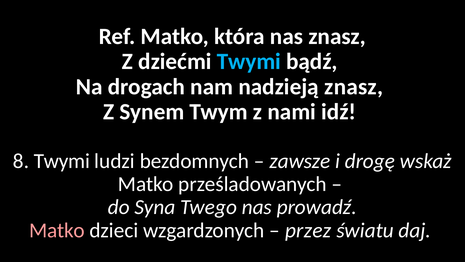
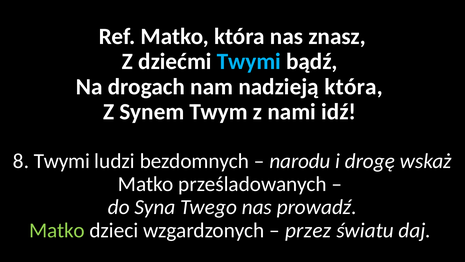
nadzieją znasz: znasz -> która (354, 87)
zawsze: zawsze -> narodu (300, 161)
Matko colour: pink -> light green (57, 230)
